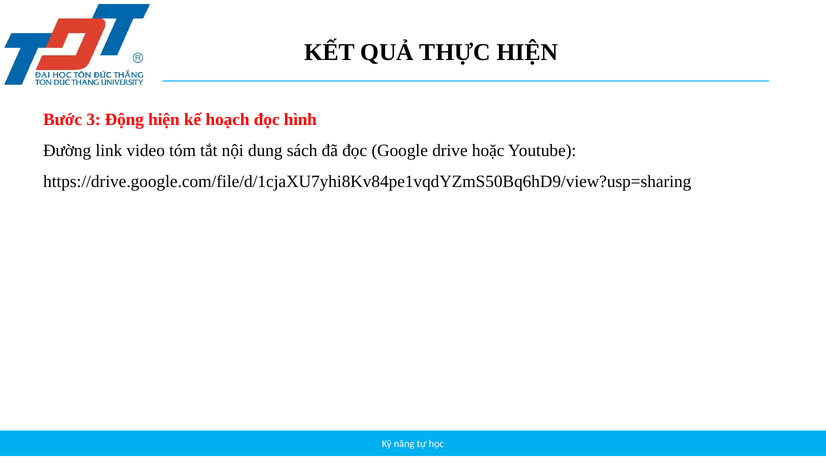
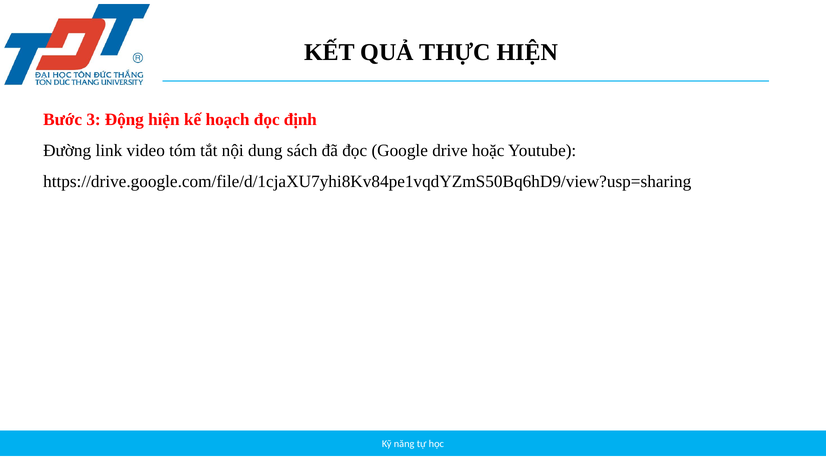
hình: hình -> định (300, 120)
